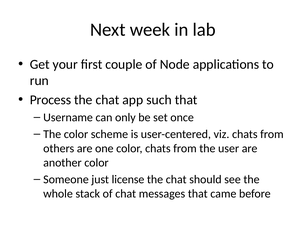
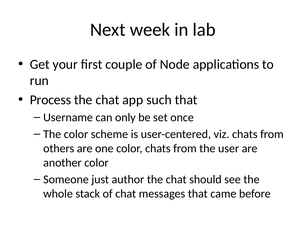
license: license -> author (128, 179)
